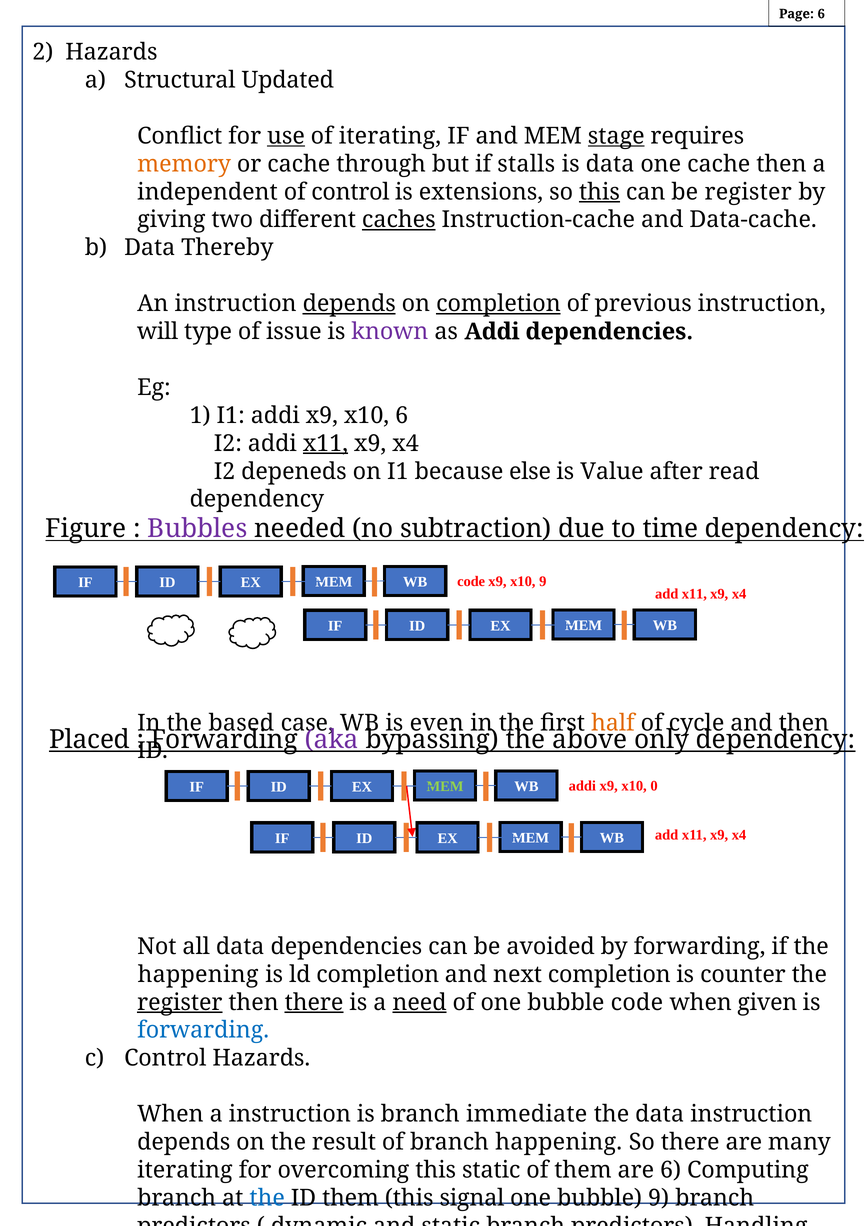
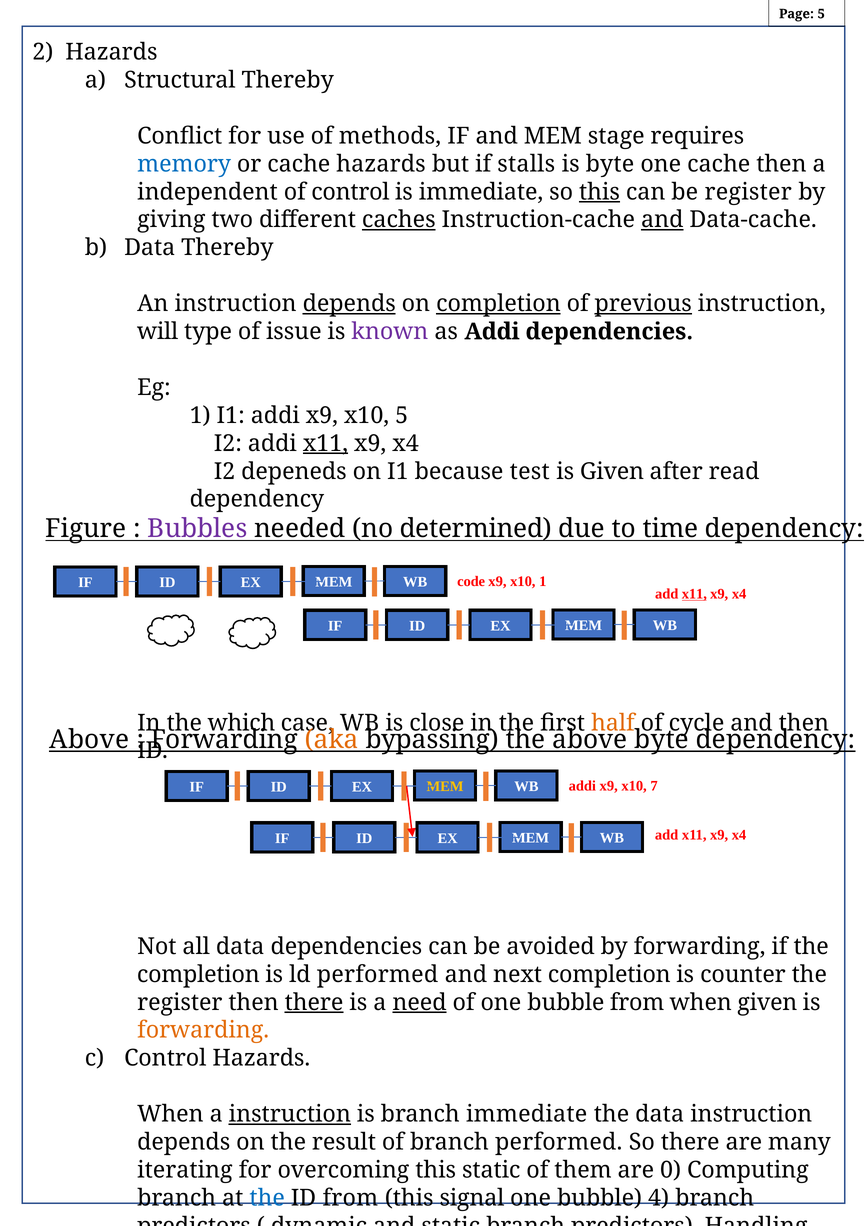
Page 6: 6 -> 5 (821, 14)
Structural Updated: Updated -> Thereby (288, 80)
use underline: present -> none (286, 136)
of iterating: iterating -> methods (390, 136)
stage underline: present -> none (616, 136)
memory colour: orange -> blue (184, 164)
cache through: through -> hazards (381, 164)
is data: data -> byte (610, 164)
is extensions: extensions -> immediate (481, 192)
and underline: none -> present (662, 220)
previous underline: none -> present (643, 304)
x10 6: 6 -> 5 (402, 416)
else: else -> test (530, 471)
is Value: Value -> Given (612, 471)
subtraction: subtraction -> determined (476, 529)
x10 9: 9 -> 1 (543, 582)
x11 underline: none -> present (694, 594)
based: based -> which (241, 723)
even: even -> close (437, 723)
Placed: Placed -> Above (89, 739)
aka colour: purple -> orange (332, 739)
above only: only -> byte (662, 739)
MEM colour: light green -> yellow (445, 787)
0: 0 -> 7 (654, 786)
happening: happening -> completion (198, 975)
ld completion: completion -> performed (378, 975)
register underline: present -> none (180, 1003)
bubble code: code -> from (637, 1003)
forwarding colour: blue -> orange (203, 1030)
instruction underline: none -> present (290, 1114)
branch happening: happening -> performed (559, 1142)
are 6: 6 -> 0 (671, 1170)
ID them: them -> from (350, 1198)
bubble 9: 9 -> 4 (659, 1198)
